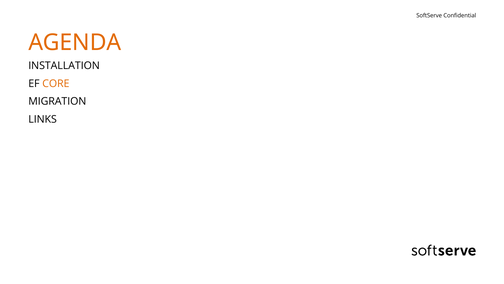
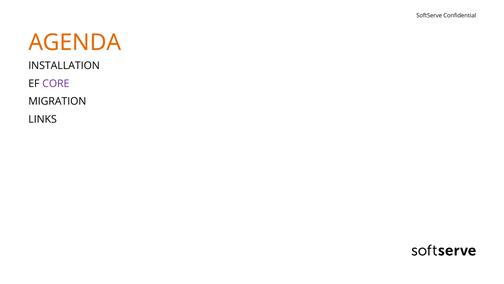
CORE colour: orange -> purple (56, 83)
